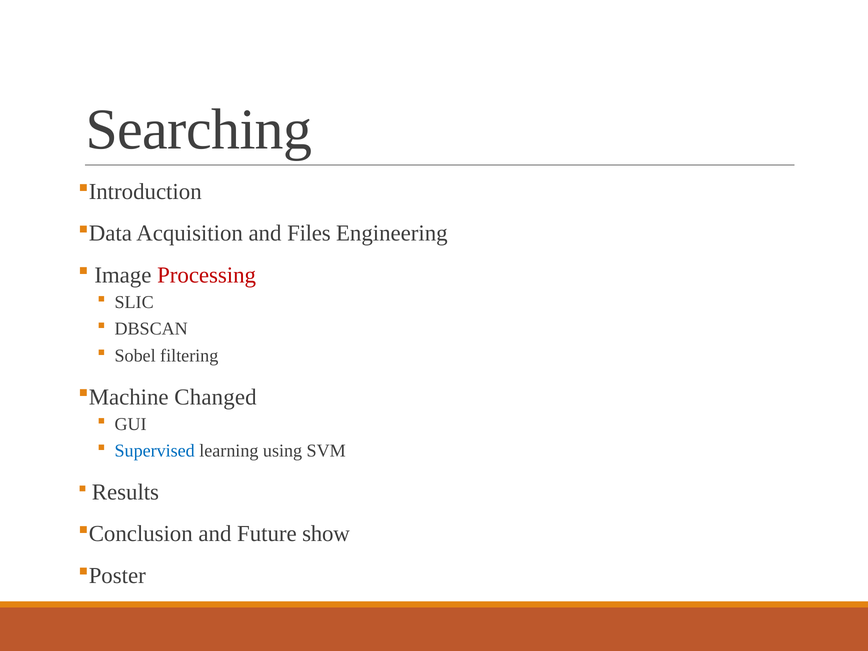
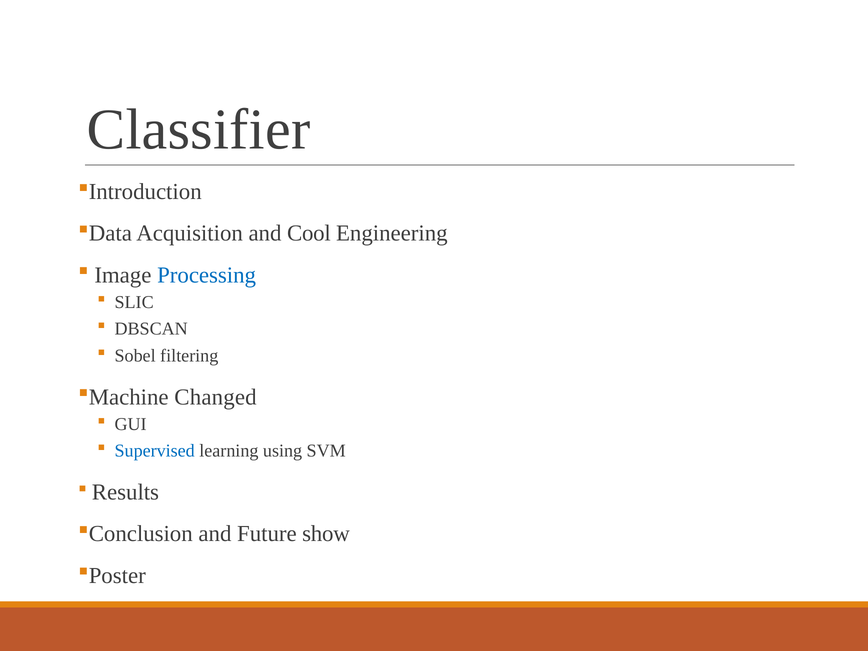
Searching: Searching -> Classifier (199, 130)
Files: Files -> Cool (309, 233)
Processing colour: red -> blue (207, 275)
